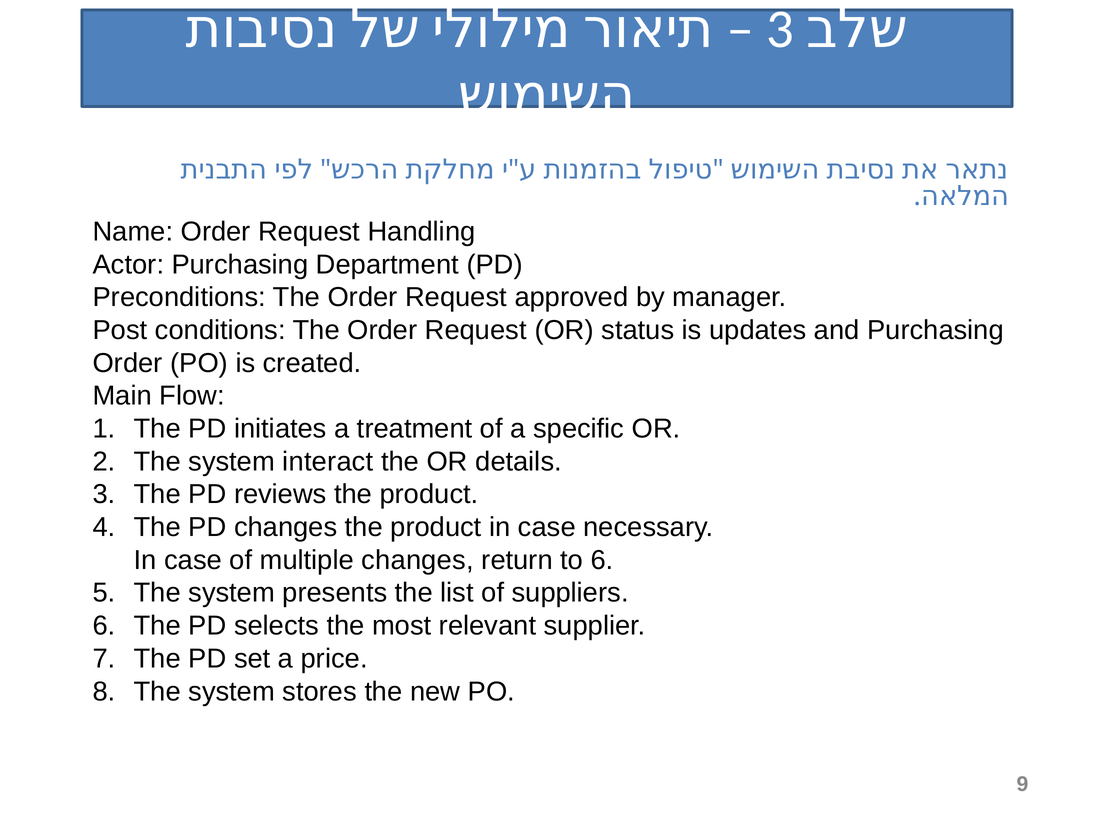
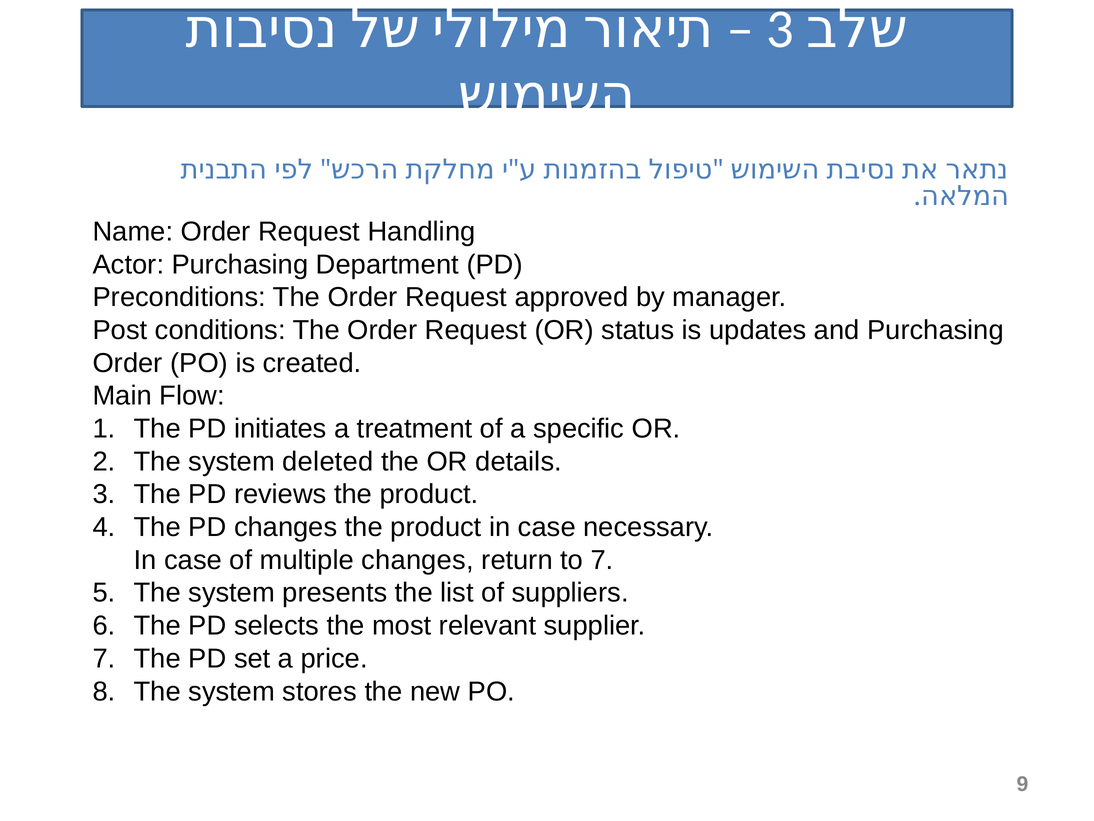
interact: interact -> deleted (328, 461)
to 6: 6 -> 7 (602, 560)
